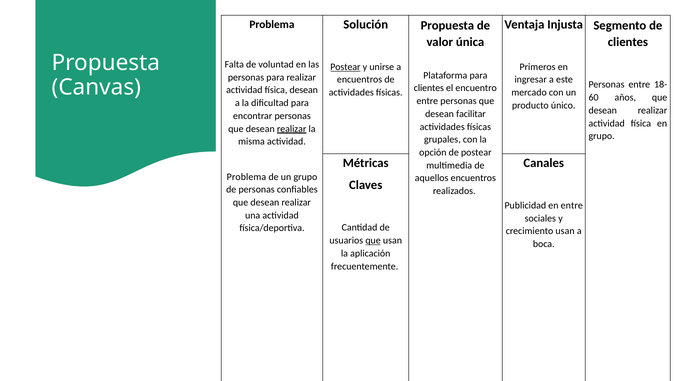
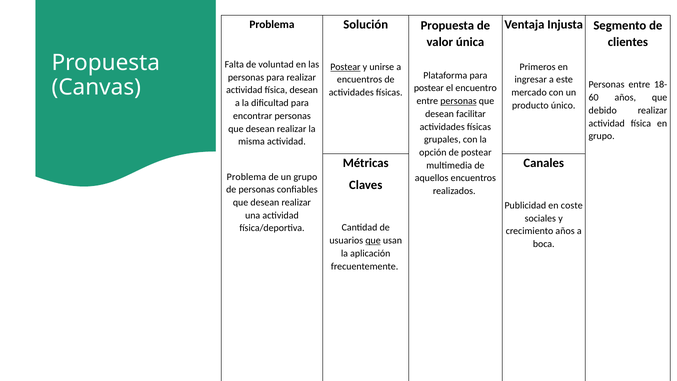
clientes: clientes -> postear (429, 88)
personas underline: none -> present (458, 101)
desean: desean -> debido (603, 110)
realizar underline: present -> none (292, 129)
en entre: entre -> coste (572, 205)
crecimiento usan: usan -> años (565, 231)
